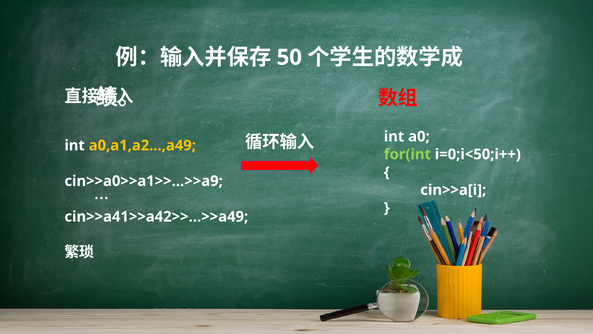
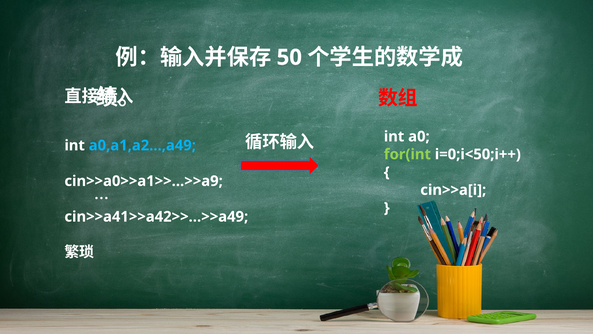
a0,a1,a2...,a49 colour: yellow -> light blue (142, 145)
